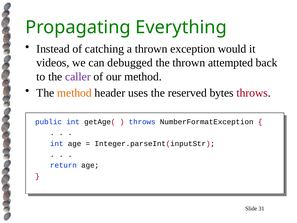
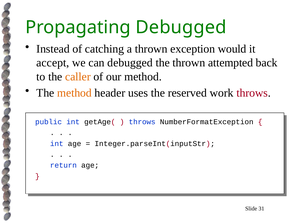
Propagating Everything: Everything -> Debugged (181, 27)
videos: videos -> accept (53, 63)
caller colour: purple -> orange (78, 77)
bytes: bytes -> work (222, 93)
